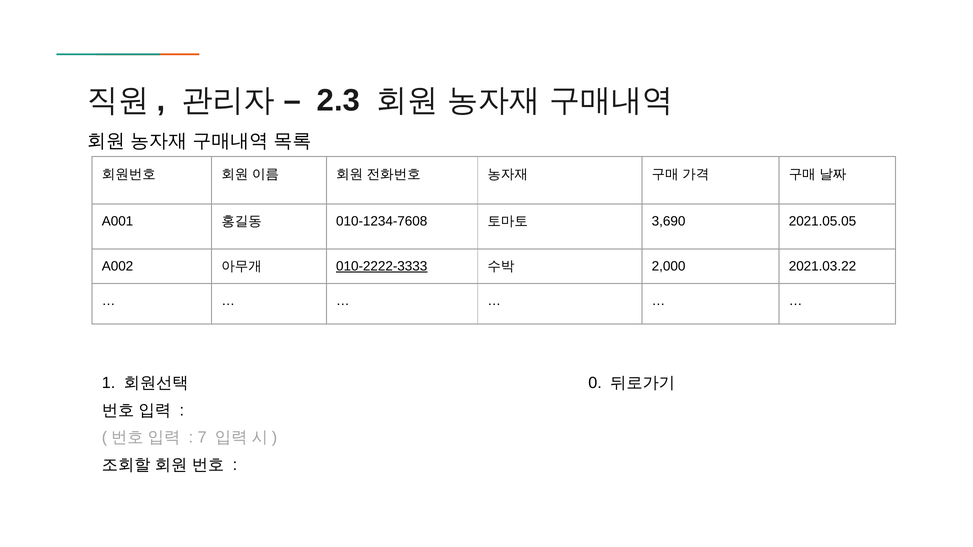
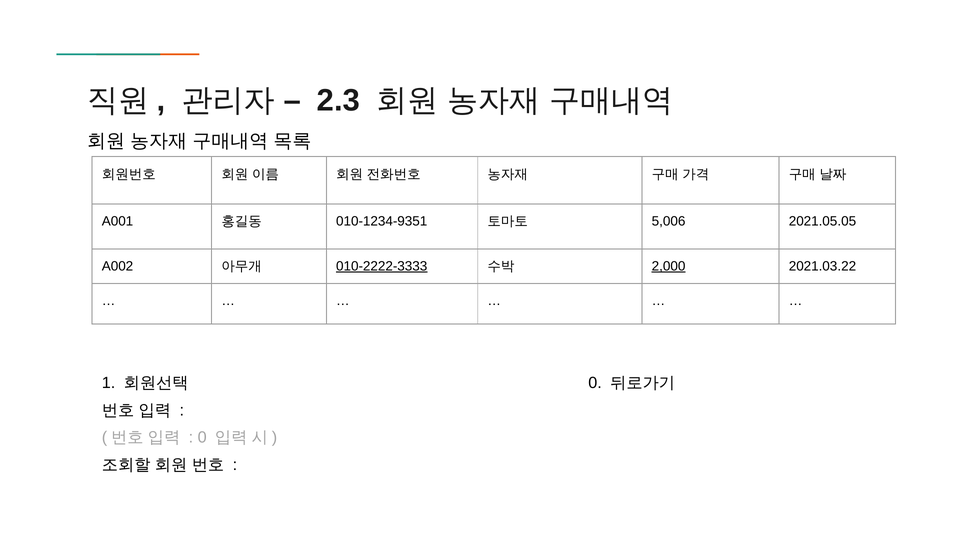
010-1234-7608: 010-1234-7608 -> 010-1234-9351 (382, 221)
3,690: 3,690 -> 5,006 (669, 221)
2,000 underline: none -> present (669, 266)
7: 7 -> 0 (202, 438)
